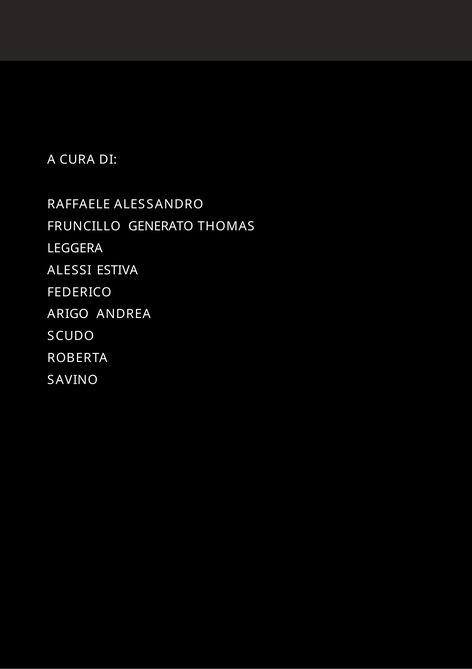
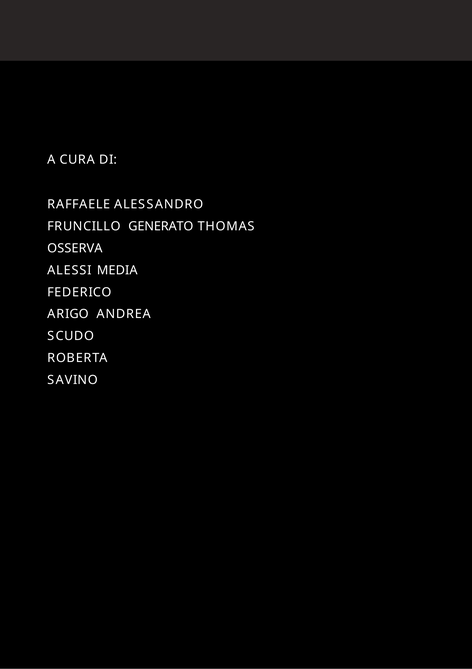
LEGGERA: LEGGERA -> OSSERVA (75, 248)
ESTIVA: ESTIVA -> MEDIA (117, 270)
